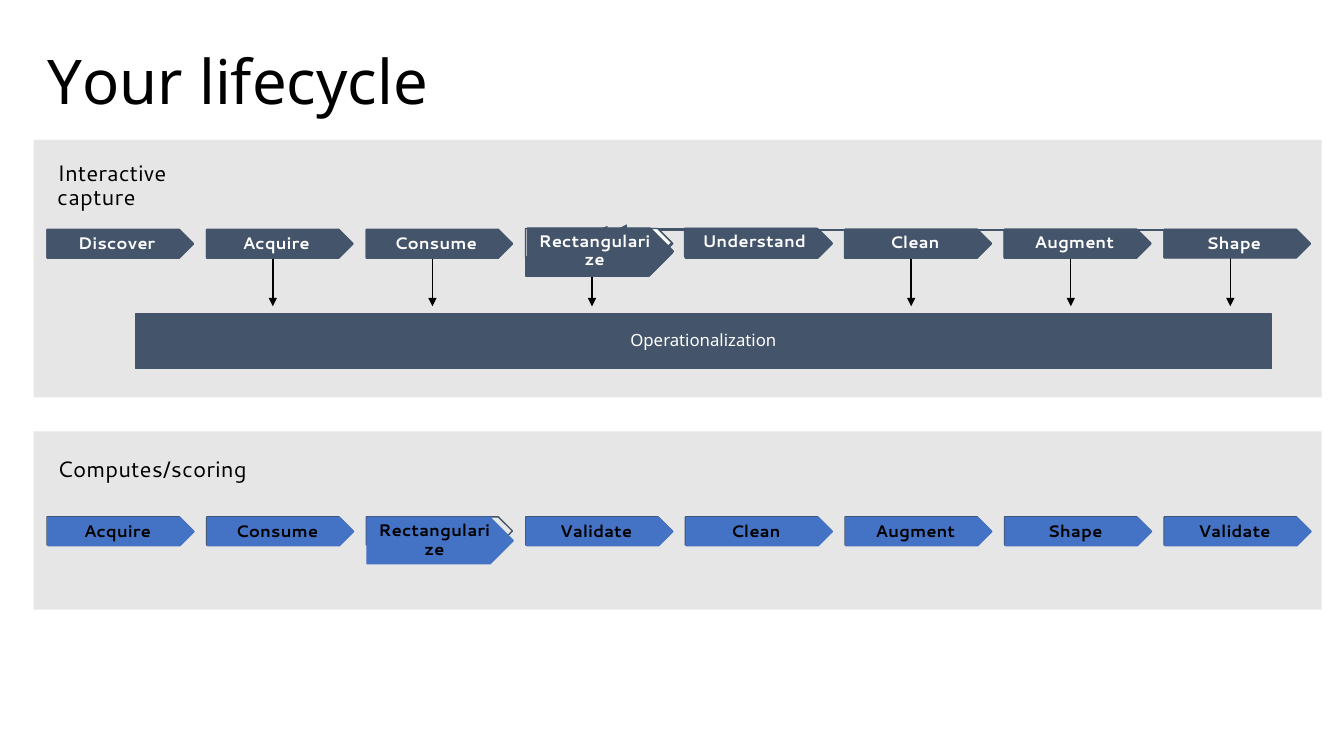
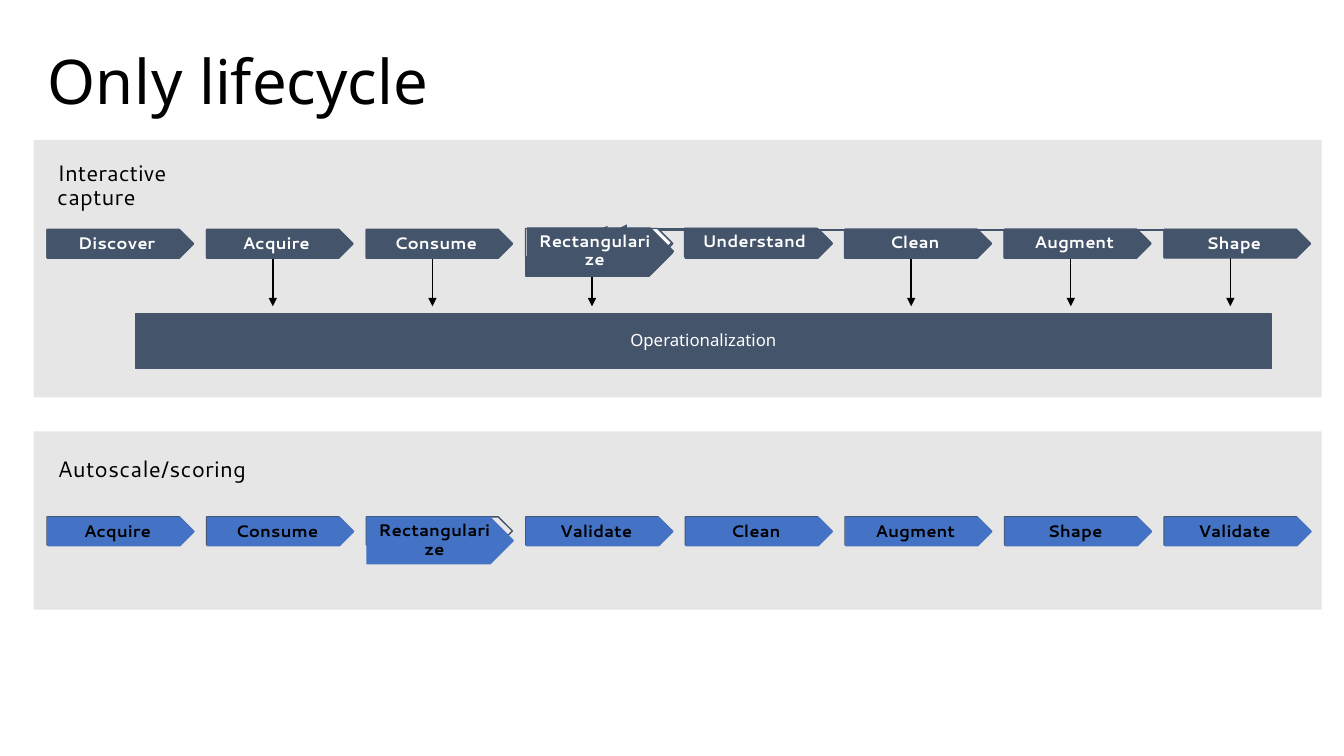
Your: Your -> Only (115, 84)
Computes/scoring: Computes/scoring -> Autoscale/scoring (152, 471)
